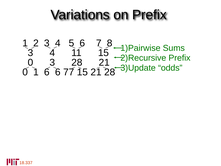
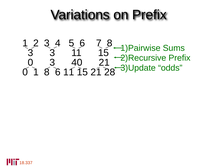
4: 4 -> 3 (52, 53)
3 28: 28 -> 40 (77, 62)
1 6: 6 -> 8 (47, 72)
6 77: 77 -> 11 (69, 72)
